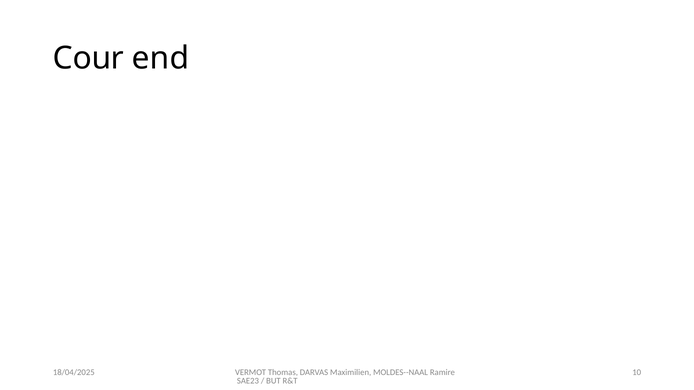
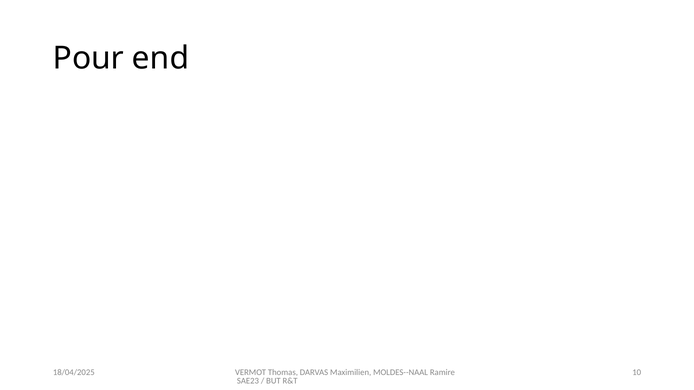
Cour: Cour -> Pour (88, 58)
